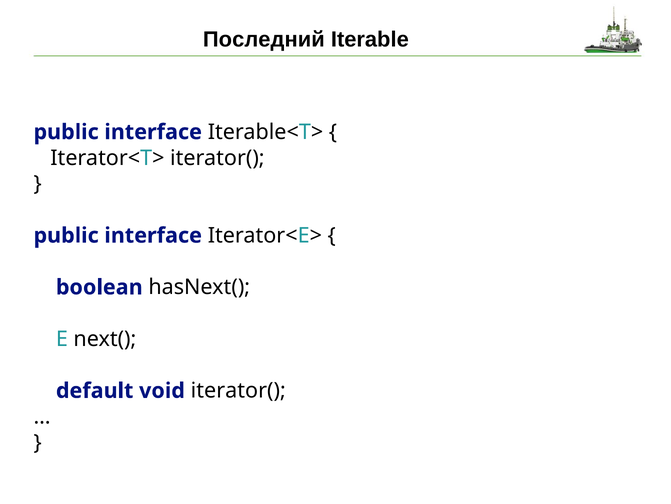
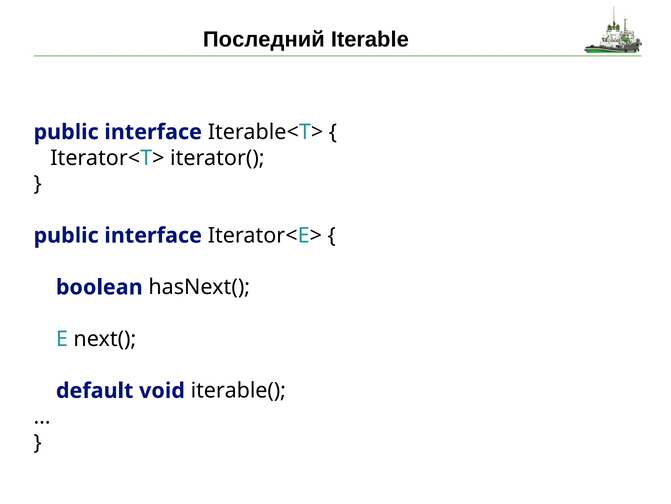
void iterator(: iterator( -> iterable( (238, 390)
